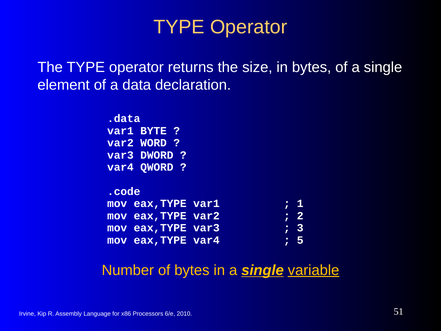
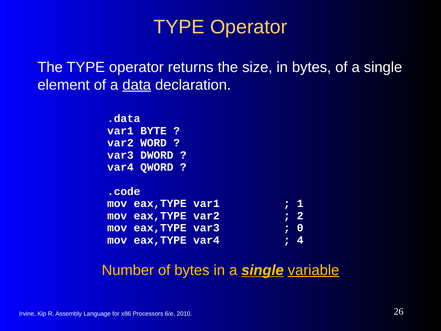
data underline: none -> present (137, 85)
3: 3 -> 0 (300, 228)
5: 5 -> 4 (300, 240)
51: 51 -> 26 (399, 311)
